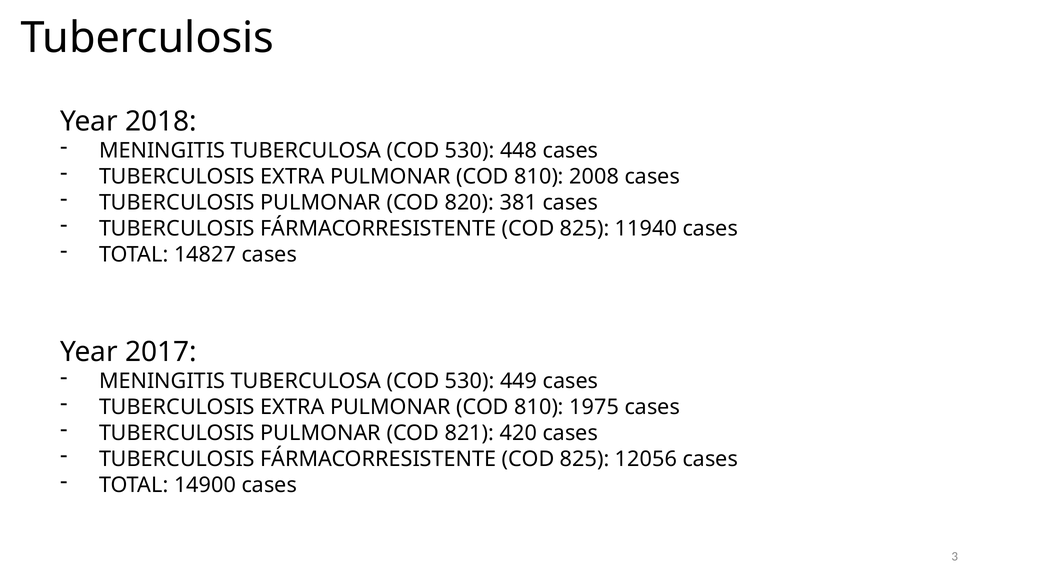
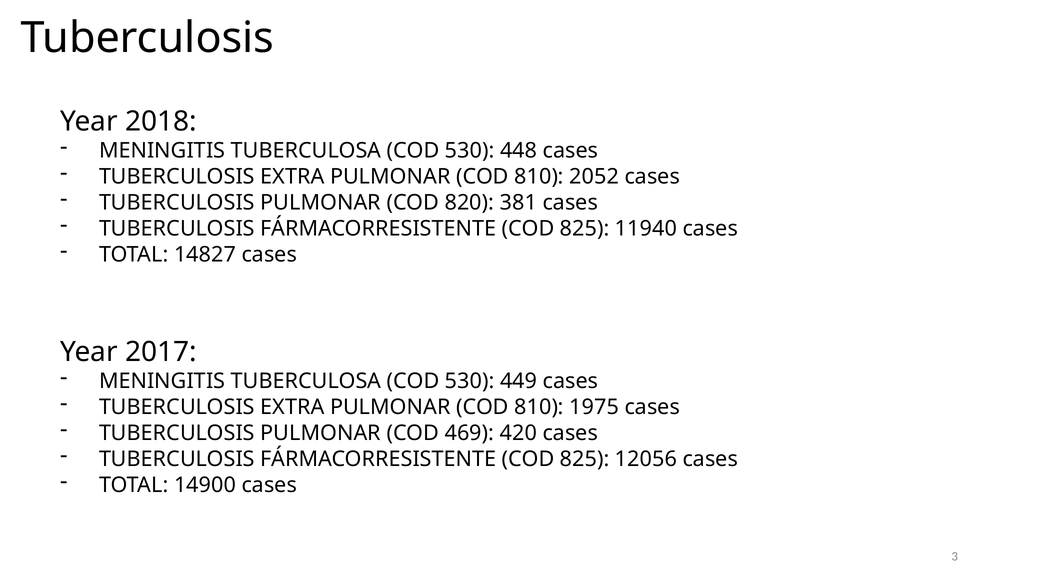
2008: 2008 -> 2052 (594, 177)
821: 821 -> 469 (469, 433)
